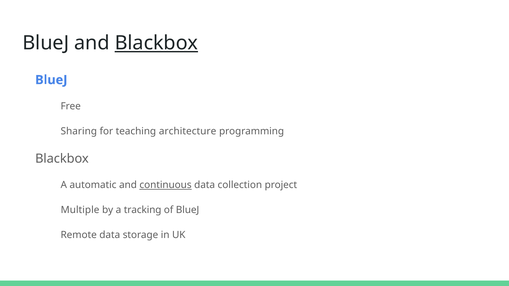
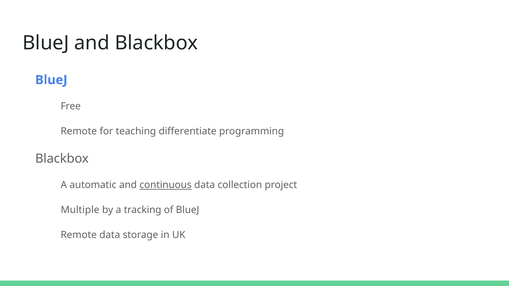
Blackbox underline: present -> none (156, 43)
Sharing: Sharing -> Remote (79, 131)
architecture: architecture -> differentiate (188, 131)
